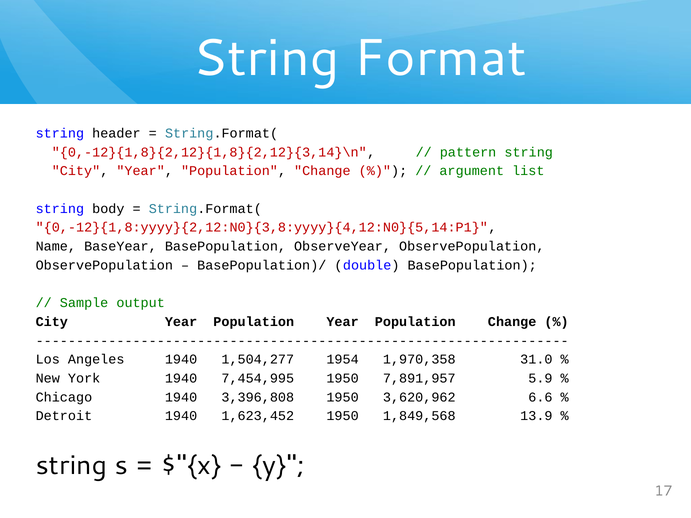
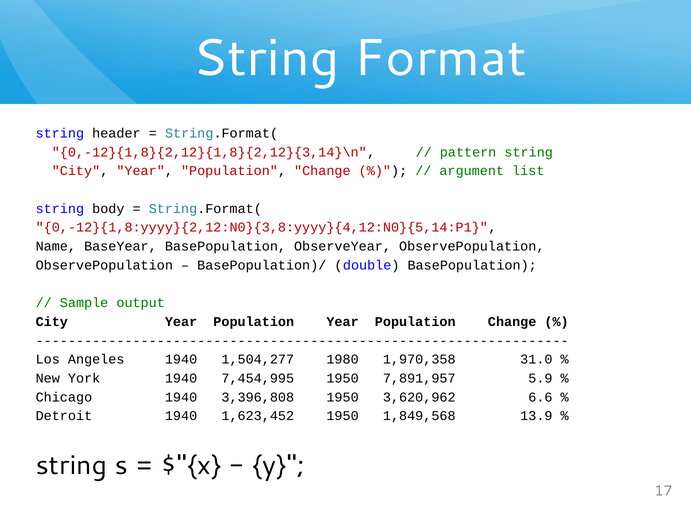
1954: 1954 -> 1980 (343, 360)
